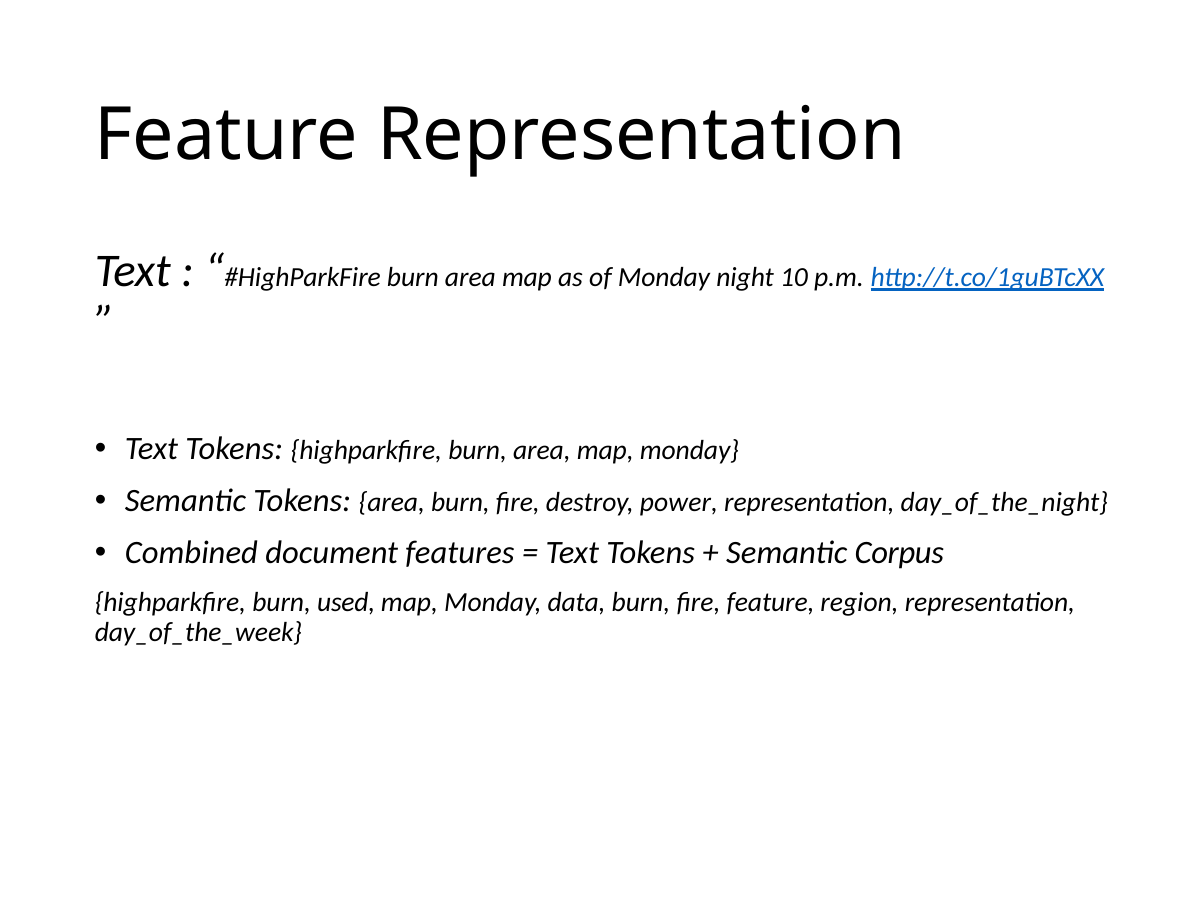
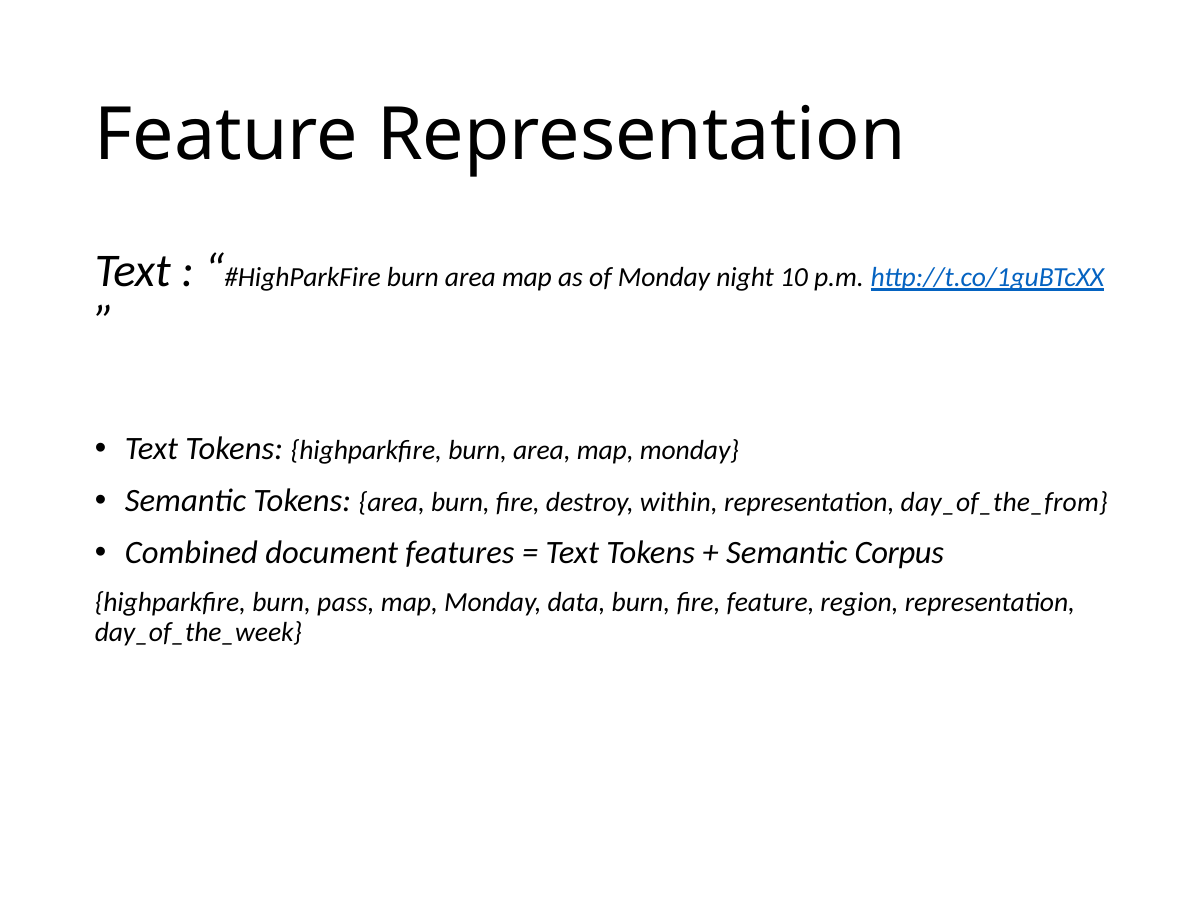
power: power -> within (679, 503)
day_of_the_night: day_of_the_night -> day_of_the_from (1004, 503)
used: used -> pass (346, 602)
